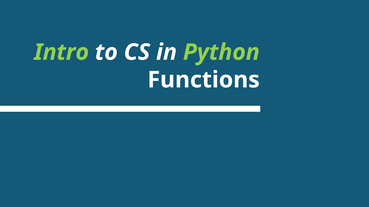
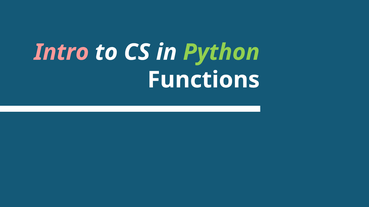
Intro colour: light green -> pink (61, 52)
